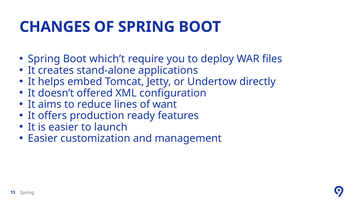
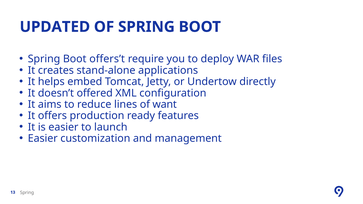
CHANGES: CHANGES -> UPDATED (55, 27)
which’t: which’t -> offers’t (107, 59)
